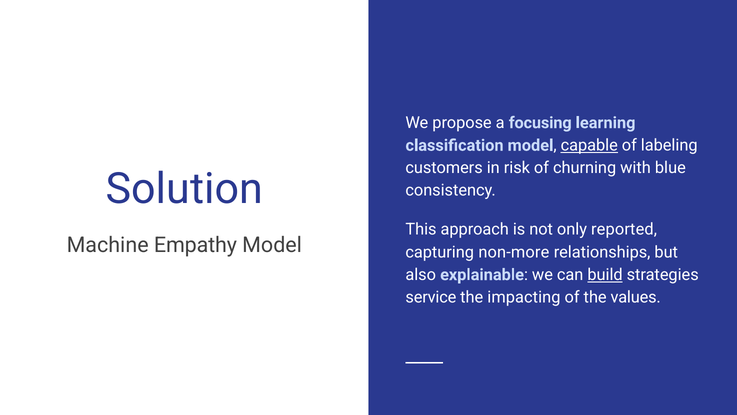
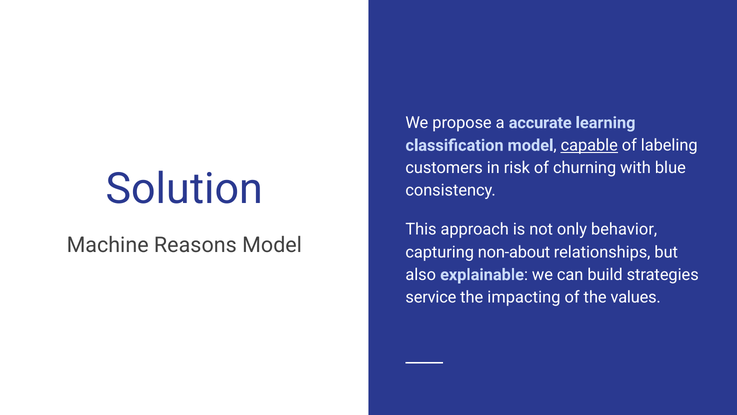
focusing: focusing -> accurate (540, 123)
reported: reported -> behavior (624, 229)
Empathy: Empathy -> Reasons (195, 245)
non-more: non-more -> non-about (514, 252)
build underline: present -> none (605, 274)
